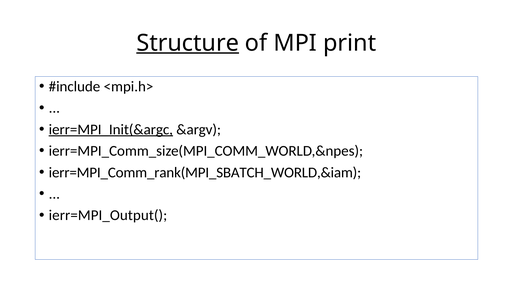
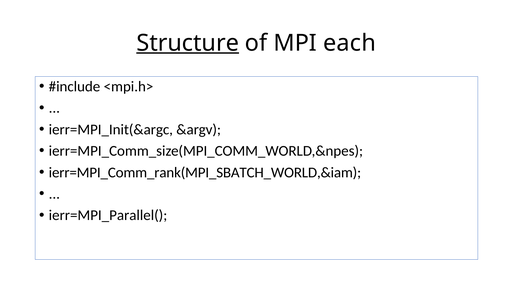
print: print -> each (349, 43)
ierr=MPI_Init(&argc underline: present -> none (111, 130)
ierr=MPI_Output(: ierr=MPI_Output( -> ierr=MPI_Parallel( (108, 216)
